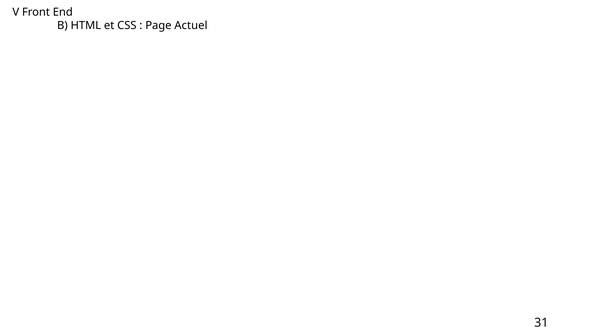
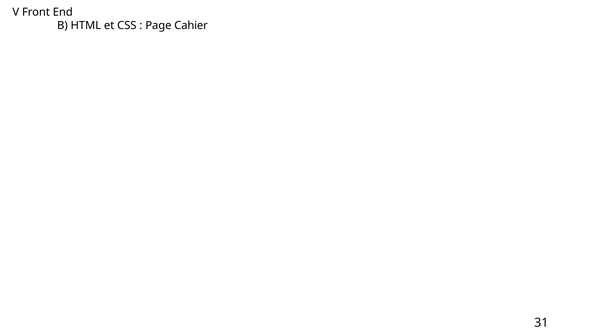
Actuel: Actuel -> Cahier (191, 26)
